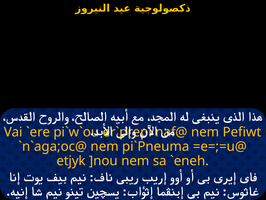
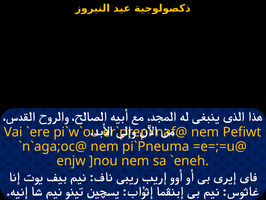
etjyk: etjyk -> enjw (71, 160)
